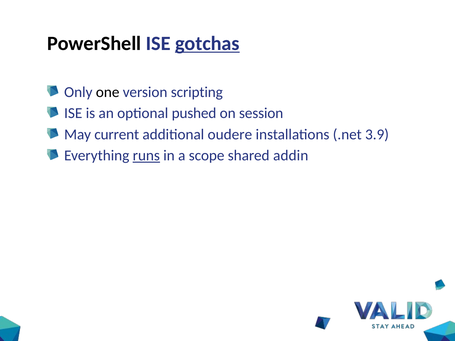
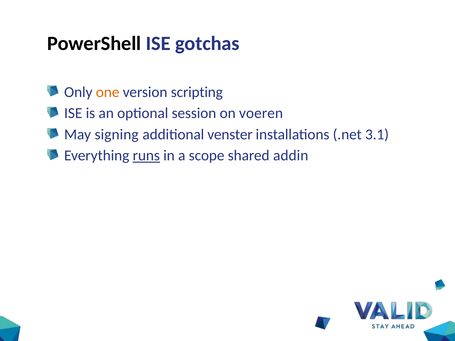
gotchas underline: present -> none (207, 44)
one colour: black -> orange (108, 92)
pushed: pushed -> session (194, 113)
session: session -> voeren (261, 113)
current: current -> signing (117, 135)
oudere: oudere -> venster (230, 135)
3.9: 3.9 -> 3.1 (377, 135)
